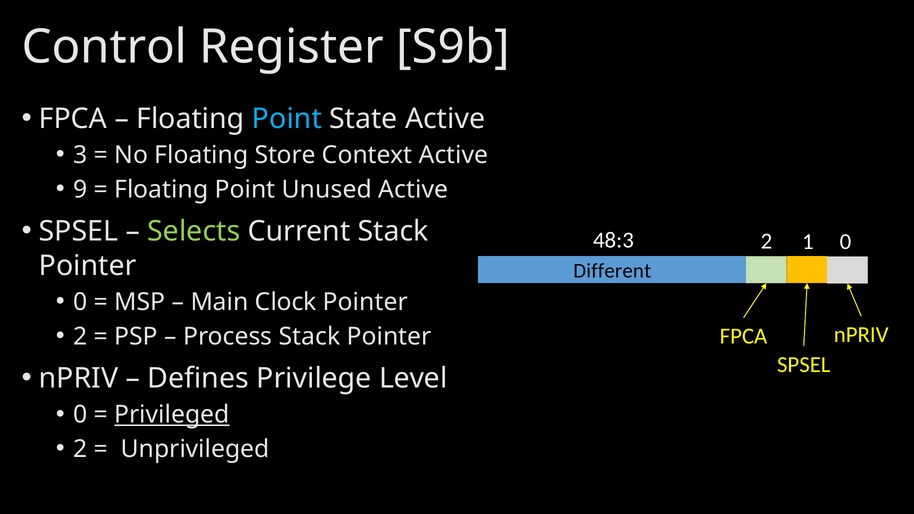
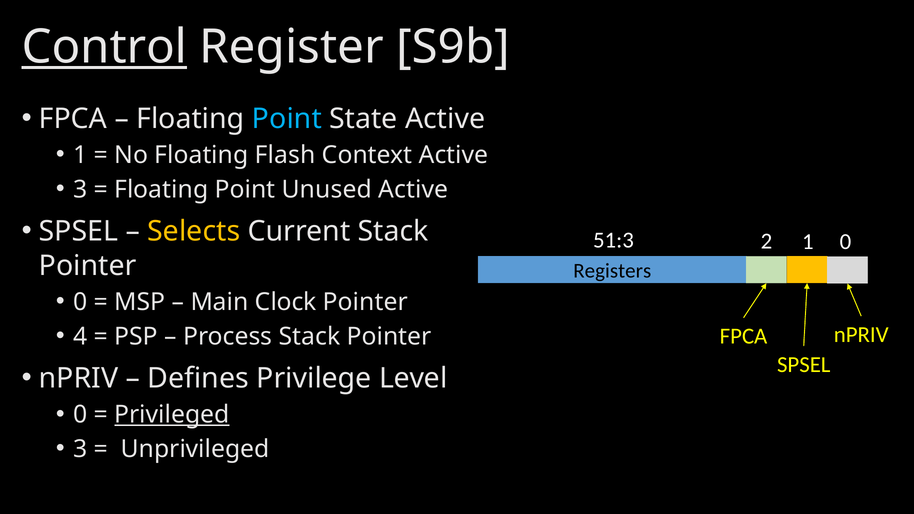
Control underline: none -> present (104, 47)
3: 3 -> 1 (80, 155)
Store: Store -> Flash (285, 155)
9: 9 -> 3 (80, 190)
Selects colour: light green -> yellow (194, 231)
48:3: 48:3 -> 51:3 (613, 240)
Different: Different -> Registers (612, 271)
2: 2 -> 4 (80, 337)
2: 2 -> 3 (80, 449)
